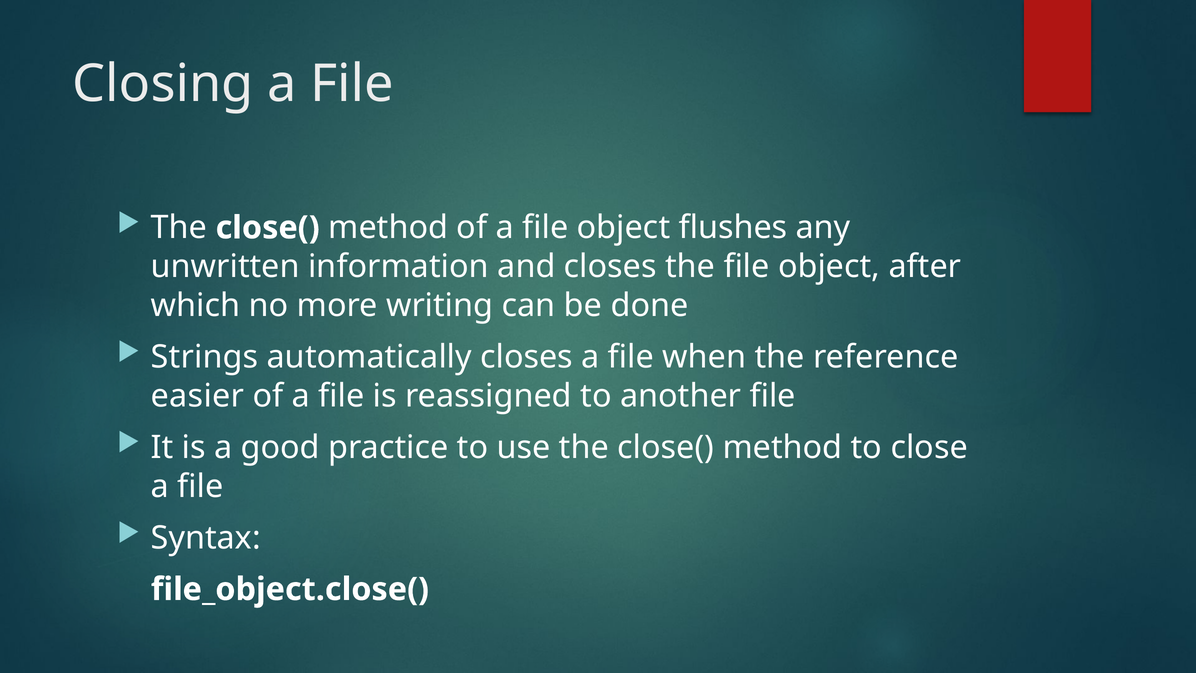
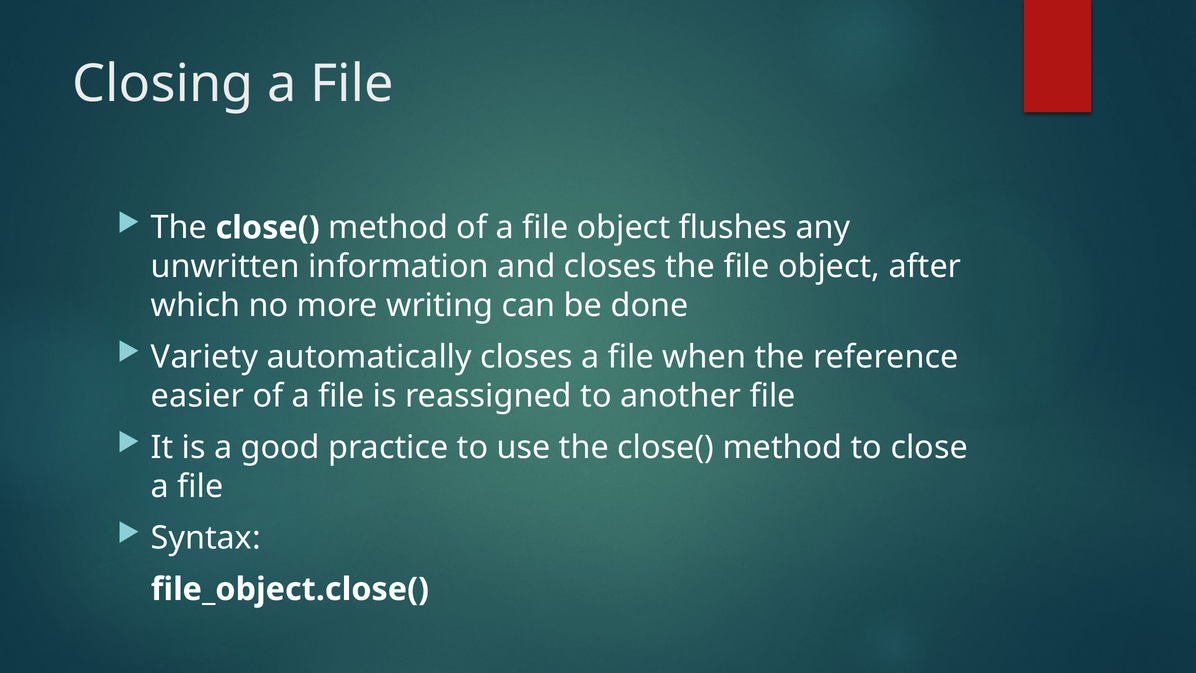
Strings: Strings -> Variety (204, 357)
